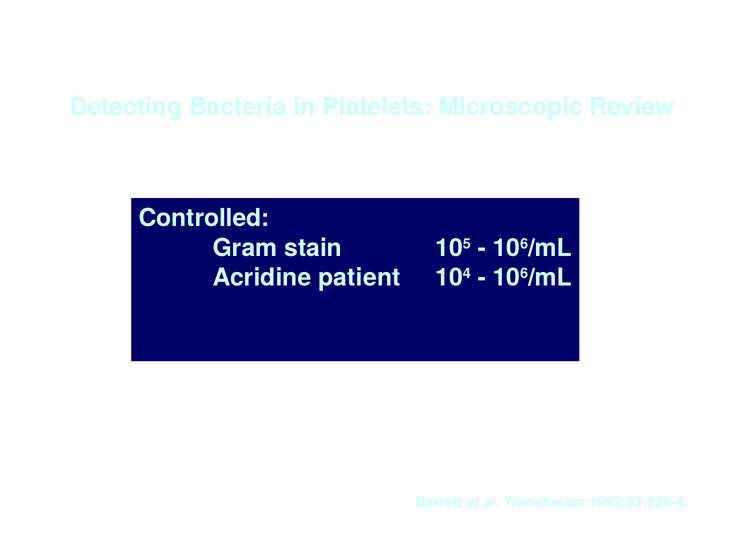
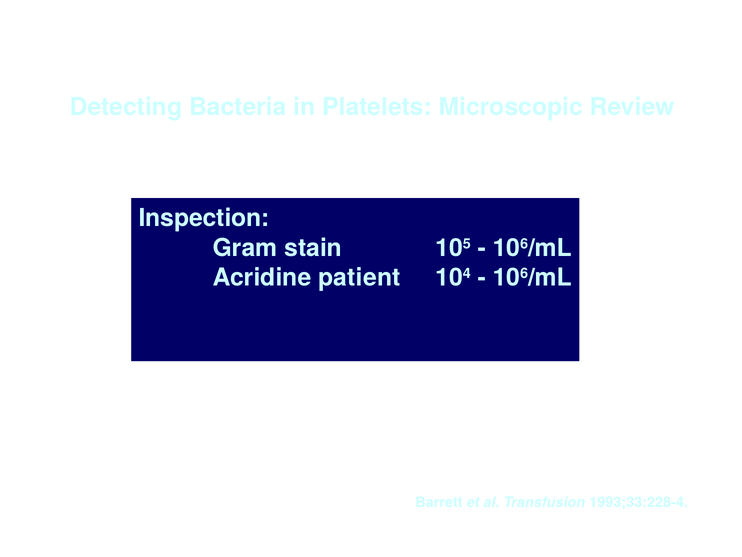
Controlled: Controlled -> Inspection (204, 218)
